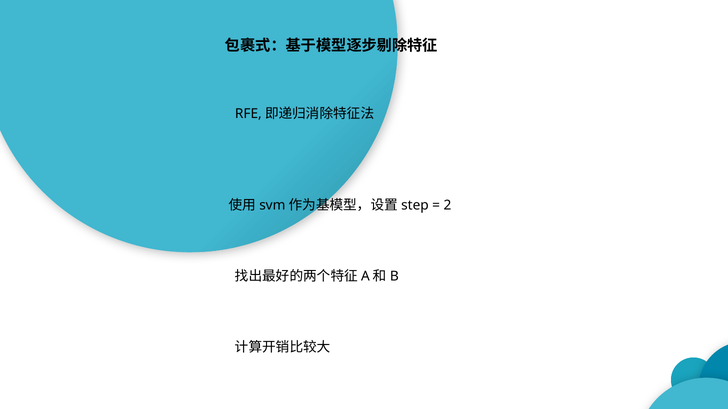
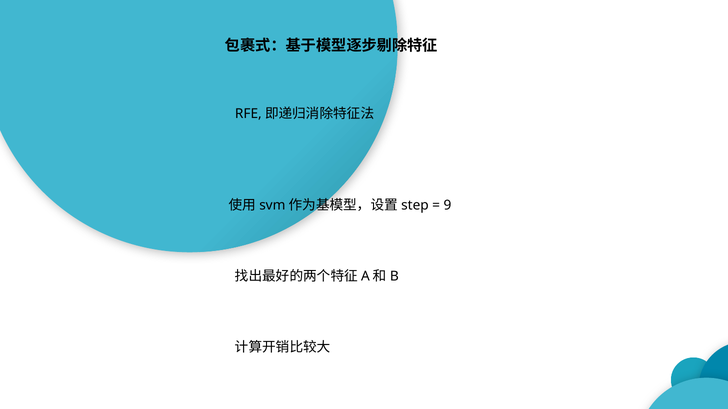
2: 2 -> 9 (447, 206)
